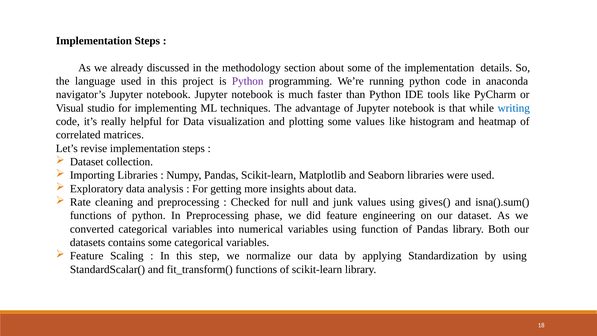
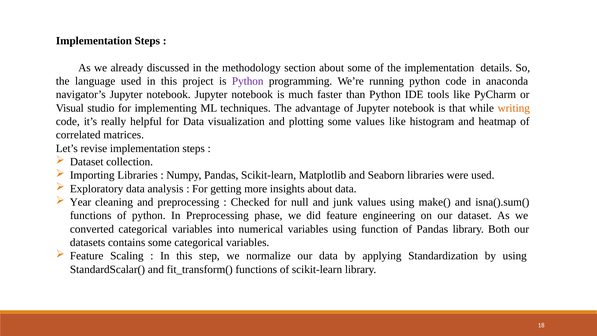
writing colour: blue -> orange (514, 108)
Rate: Rate -> Year (80, 202)
gives(: gives( -> make( (435, 202)
